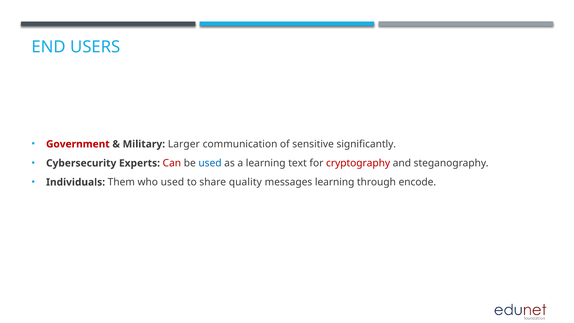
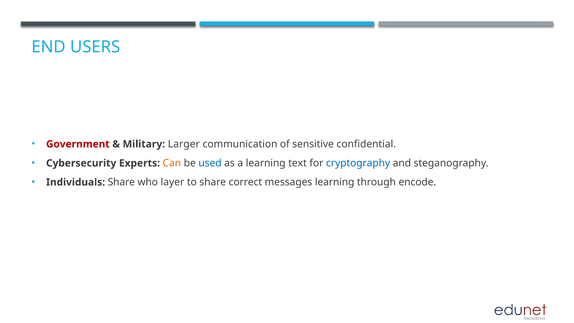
significantly: significantly -> confidential (366, 144)
Can colour: red -> orange (172, 163)
cryptography colour: red -> blue (358, 163)
Individuals Them: Them -> Share (121, 182)
who used: used -> layer (172, 182)
quality: quality -> correct (245, 182)
